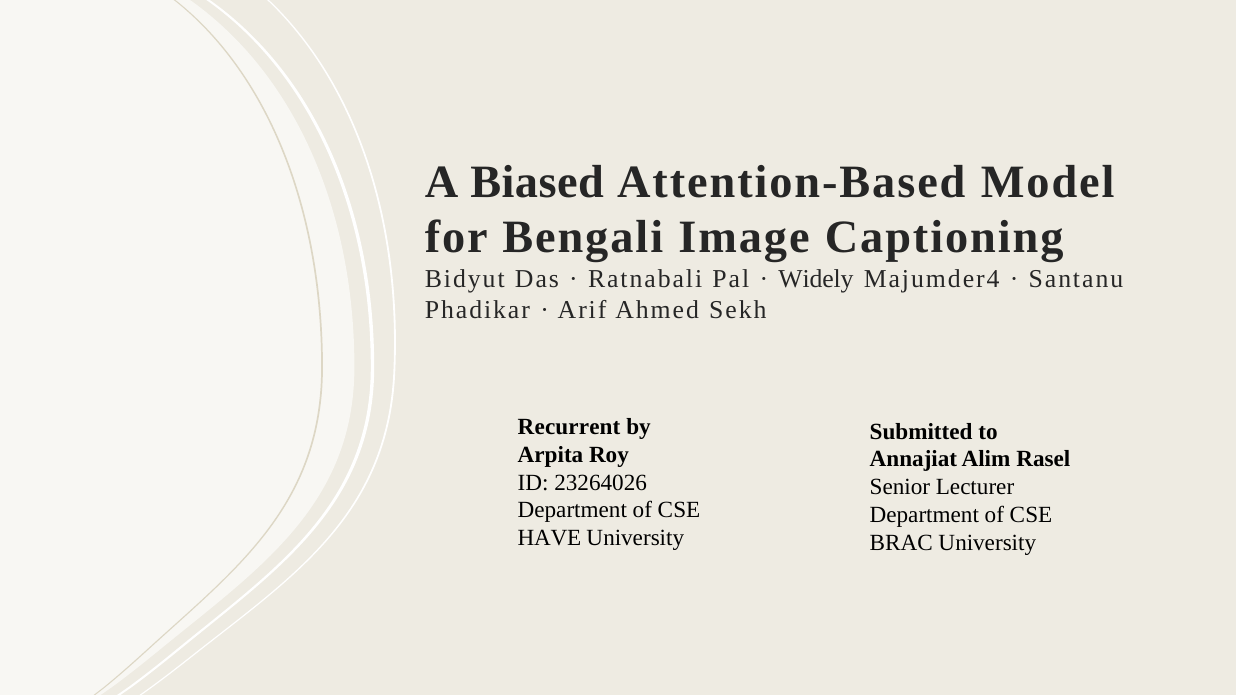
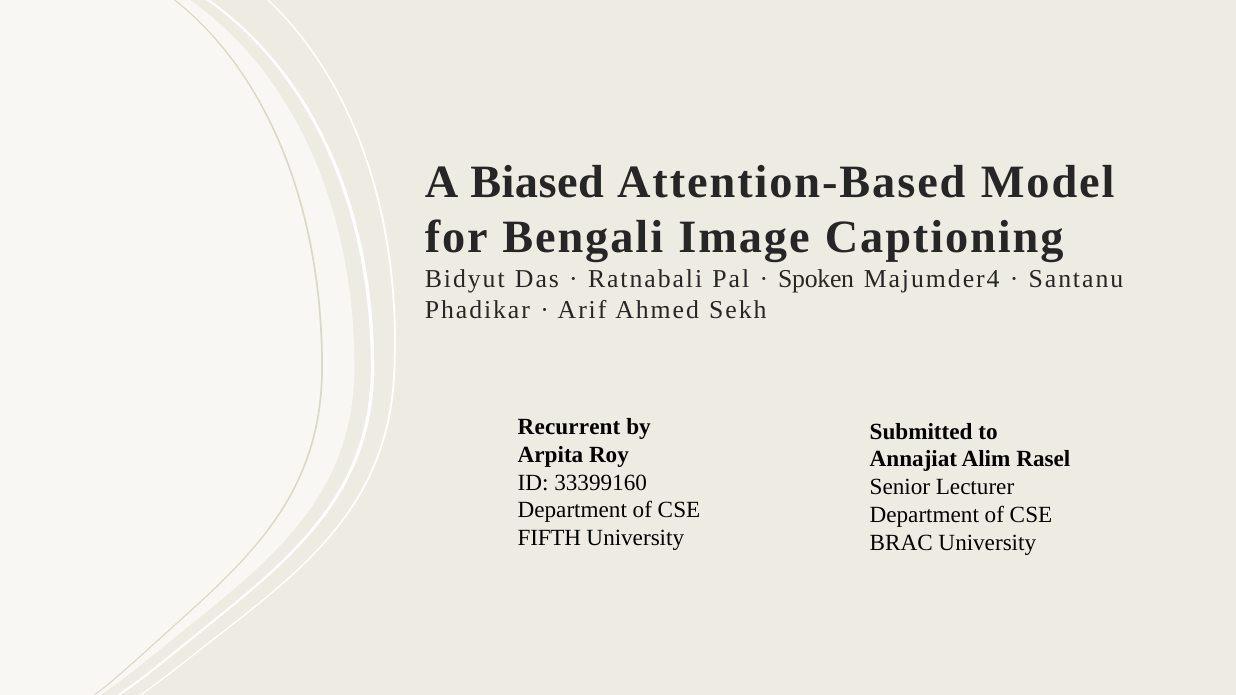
Widely: Widely -> Spoken (816, 279)
23264026: 23264026 -> 33399160 (601, 483)
HAVE: HAVE -> FIFTH (549, 538)
